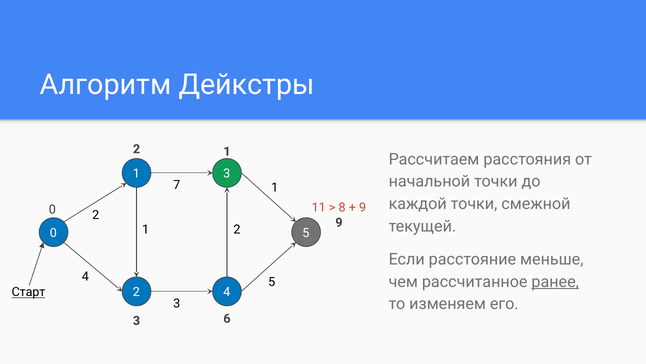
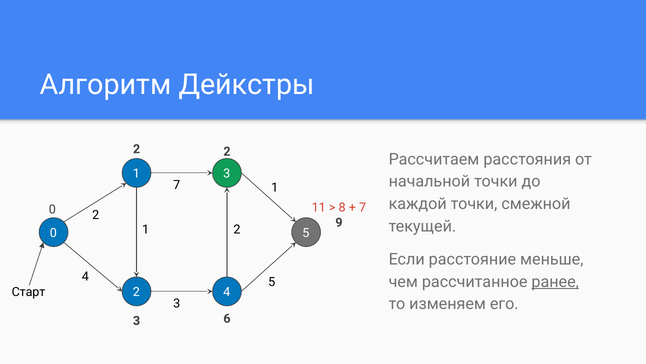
1: 1 -> 2 (227, 151)
9: 9 -> 7 (363, 207)
Старт underline: present -> none (28, 292)
